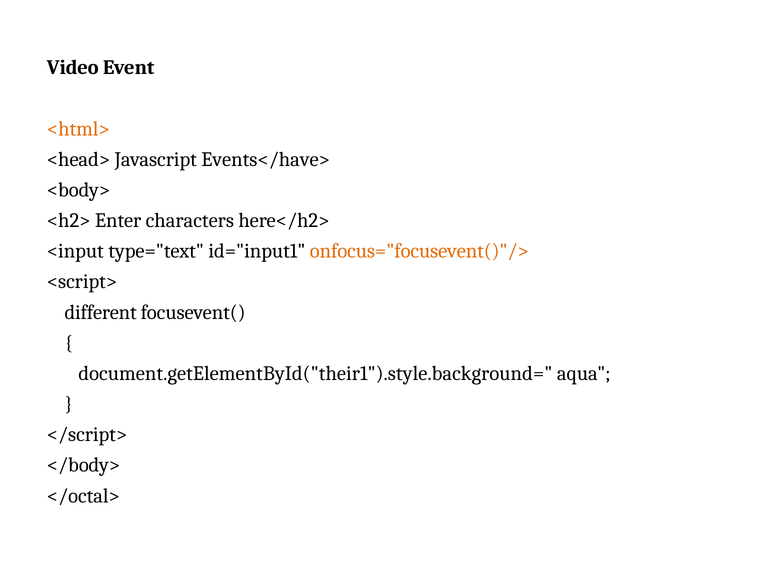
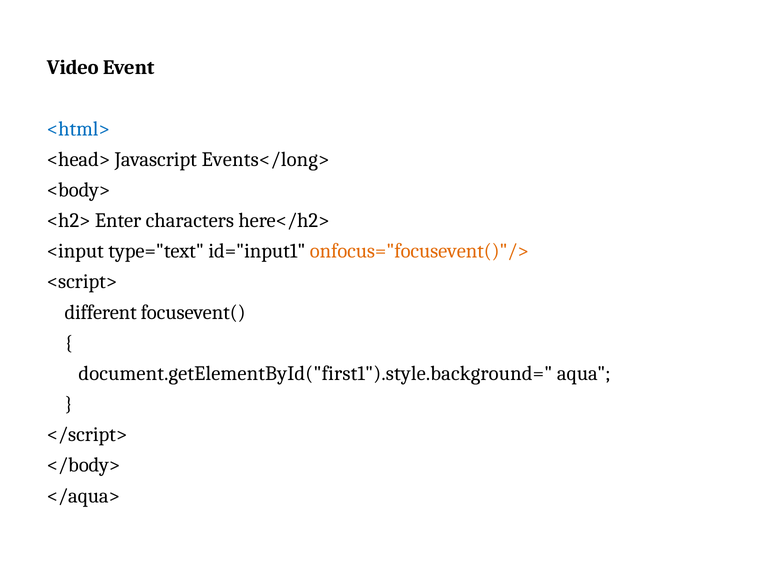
<html> colour: orange -> blue (78, 129)
Events</have>: Events</have> -> Events</long> (266, 159)
document.getElementById("their1").style.background=: document.getElementById("their1").style.background= -> document.getElementById("first1").style.background= (315, 373)
</octal>: </octal> -> </aqua> (83, 496)
